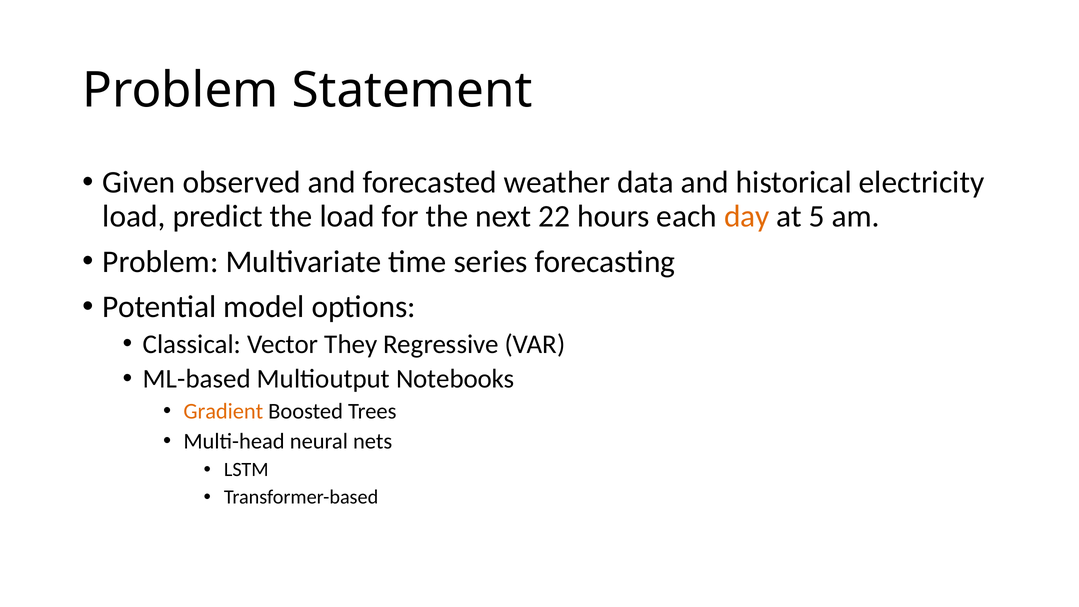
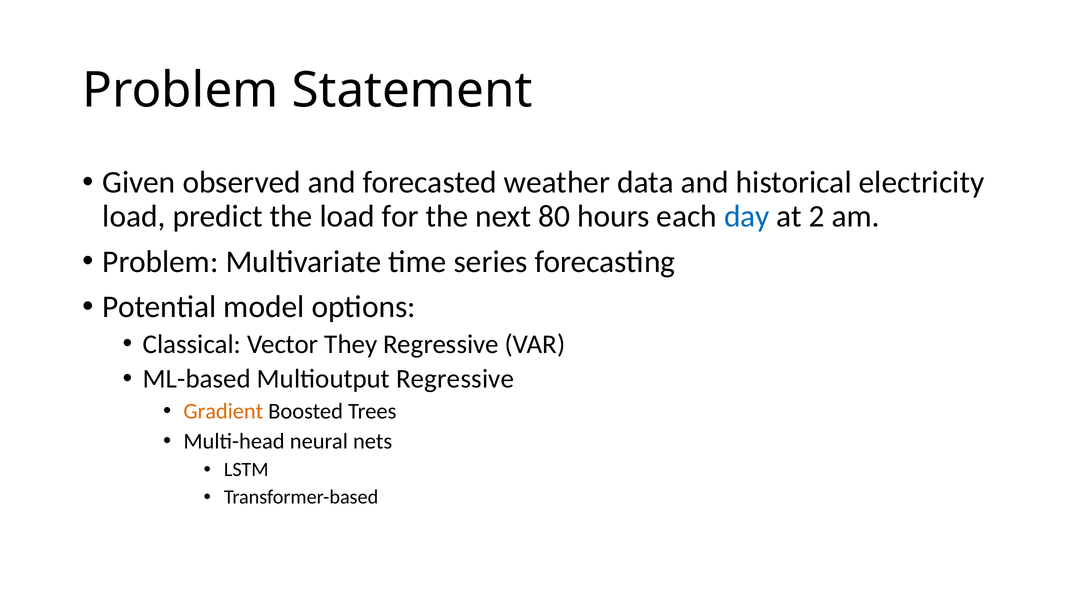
22: 22 -> 80 (554, 216)
day colour: orange -> blue (747, 216)
5: 5 -> 2 (817, 216)
Multioutput Notebooks: Notebooks -> Regressive (455, 379)
